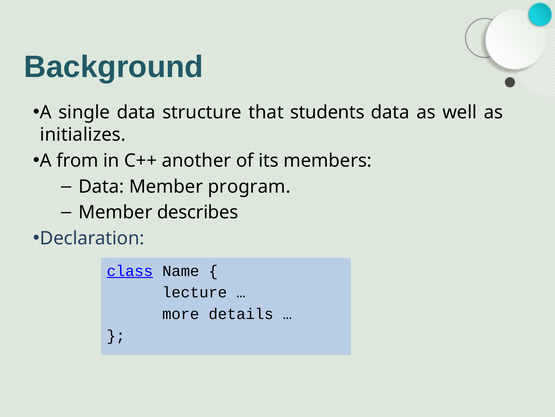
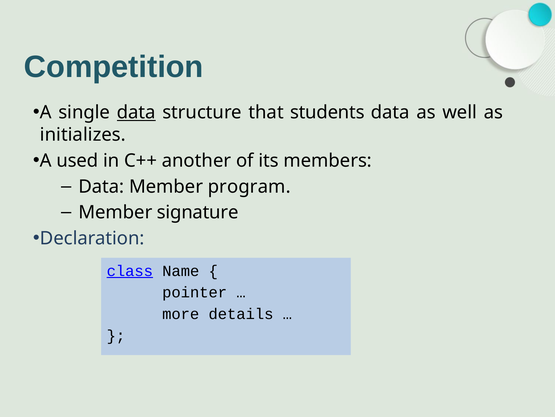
Background: Background -> Competition (114, 67)
data underline: none -> present (136, 112)
from: from -> used (77, 160)
describes: describes -> signature (198, 212)
lecture: lecture -> pointer (195, 292)
